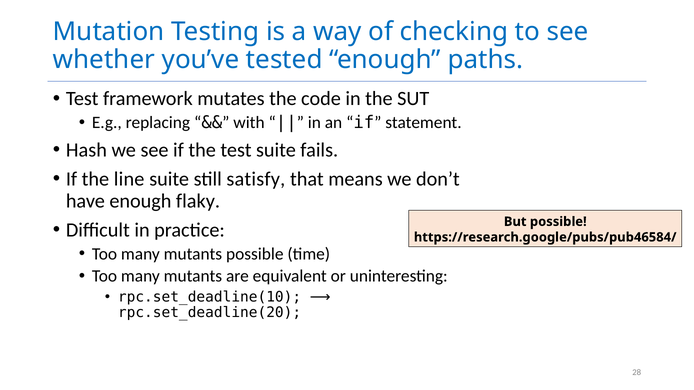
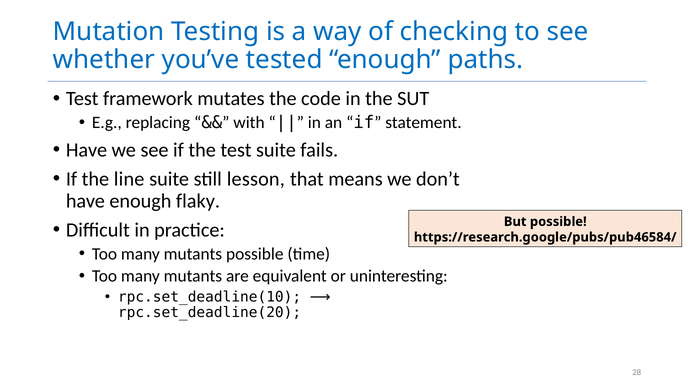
Hash: Hash -> Have (87, 150)
satisfy: satisfy -> lesson (256, 179)
